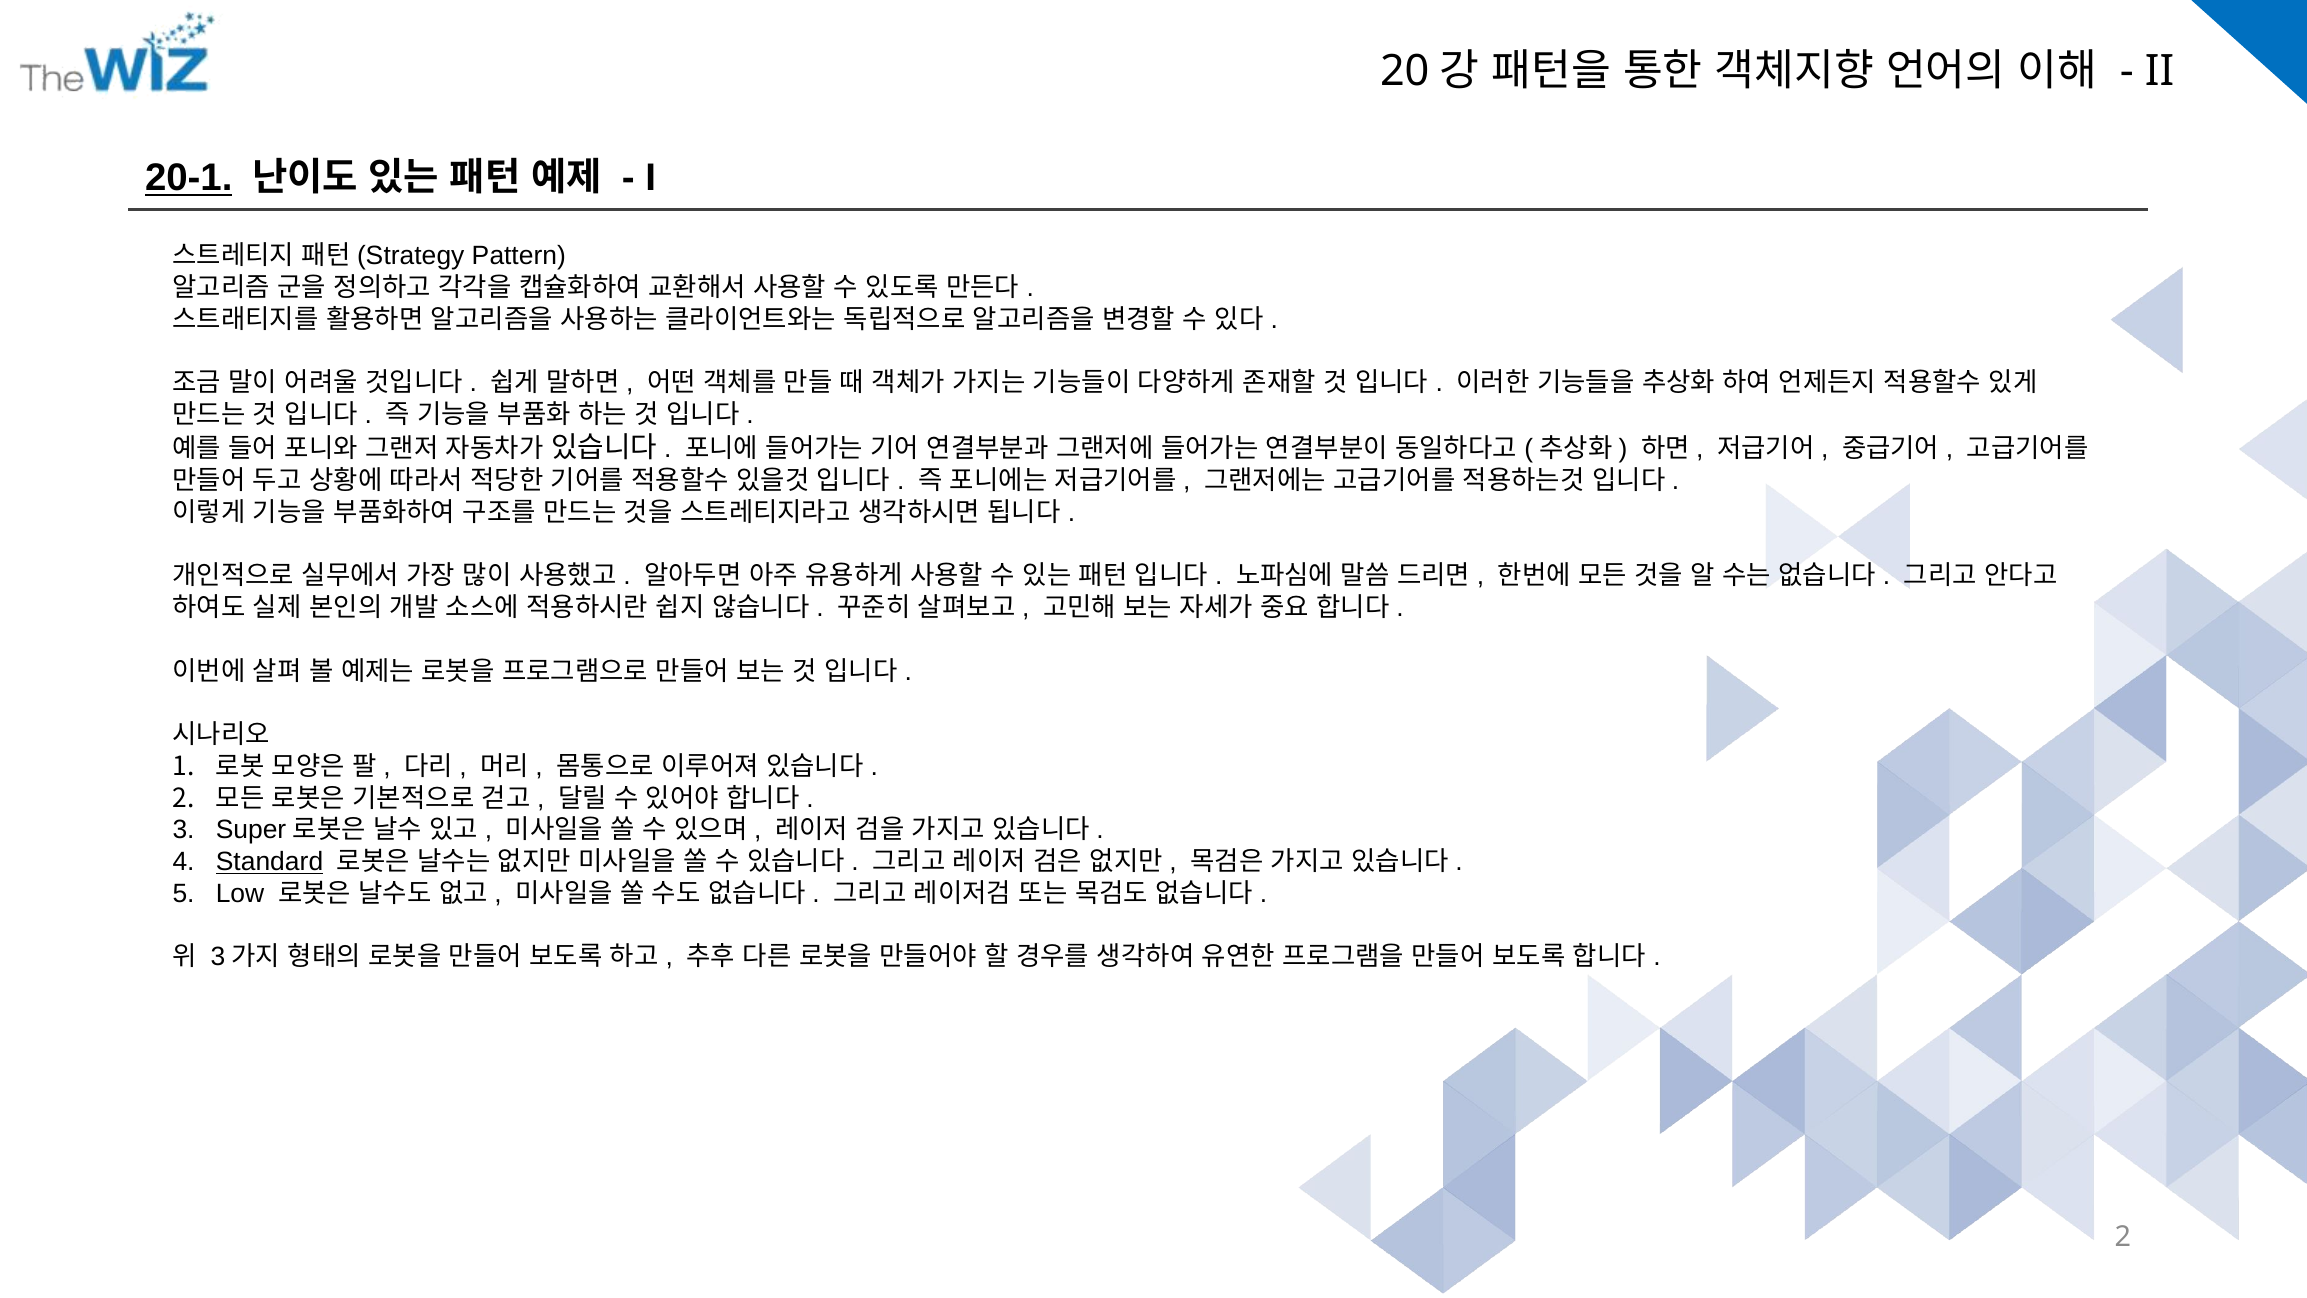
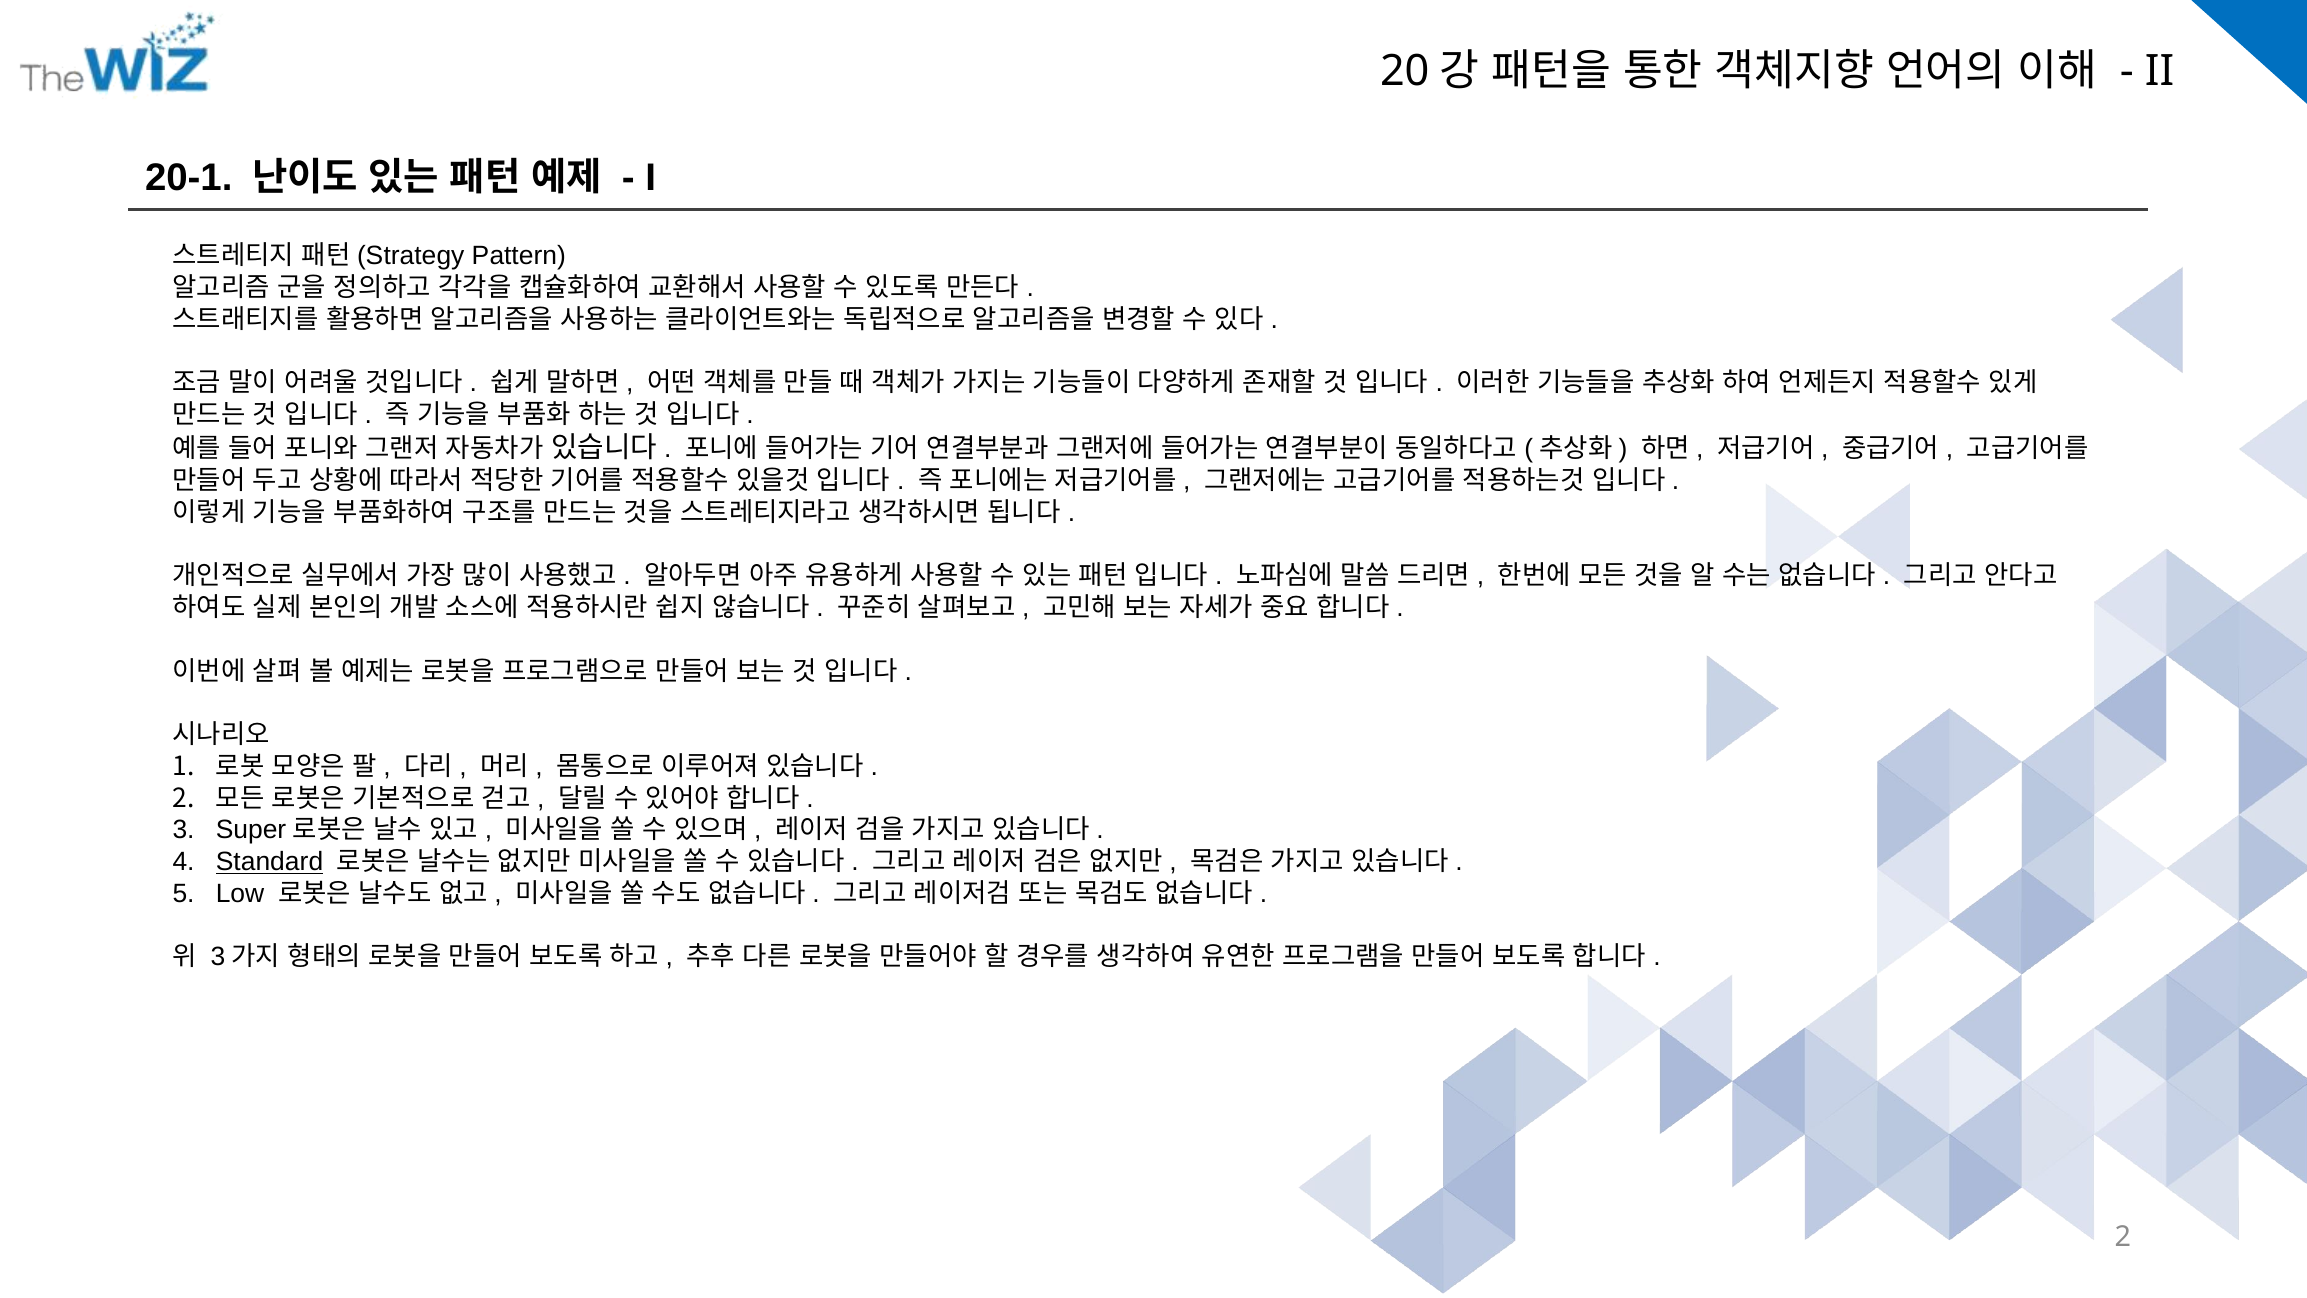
20-1 underline: present -> none (189, 178)
